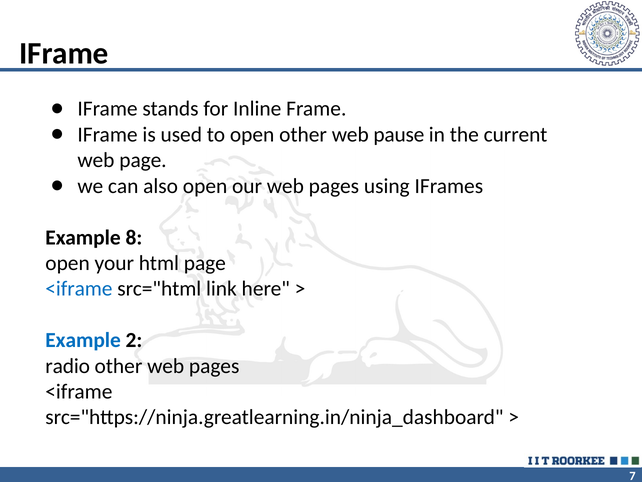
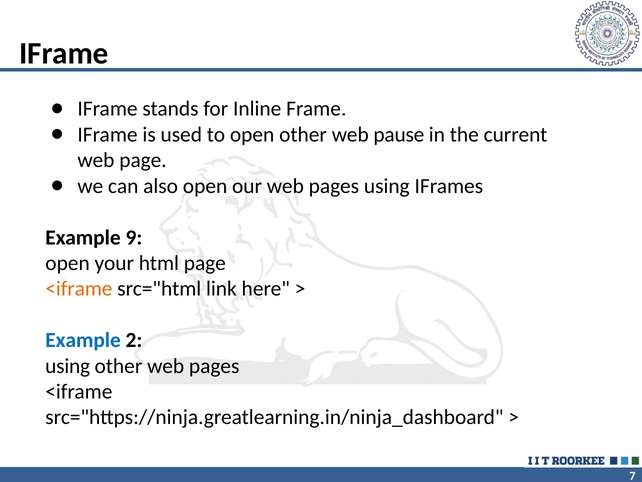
8: 8 -> 9 (134, 237)
<iframe colour: blue -> orange (79, 289)
radio: radio -> using (68, 366)
